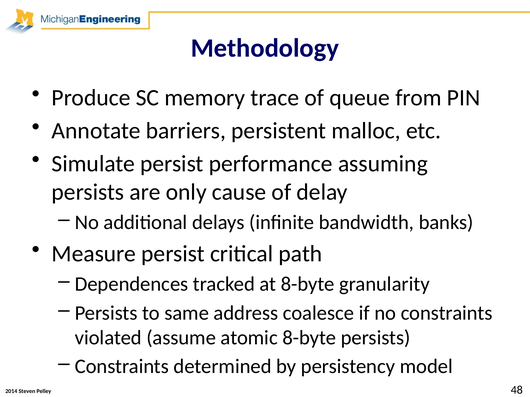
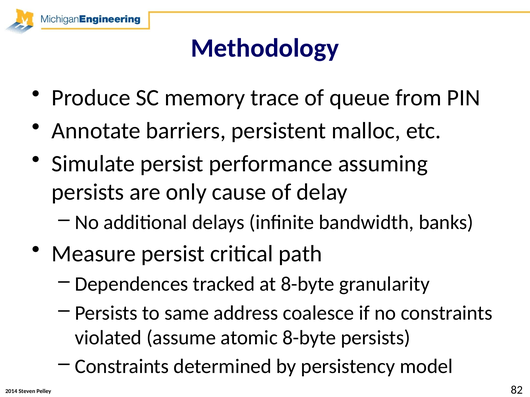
48: 48 -> 82 (517, 390)
